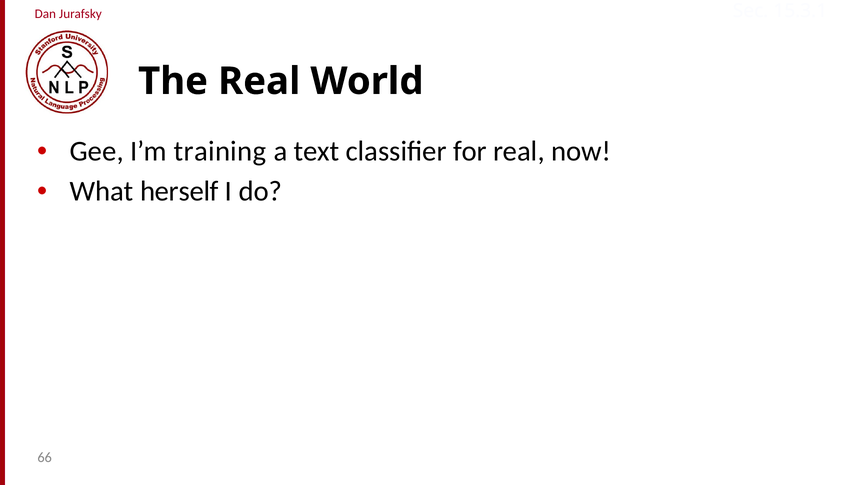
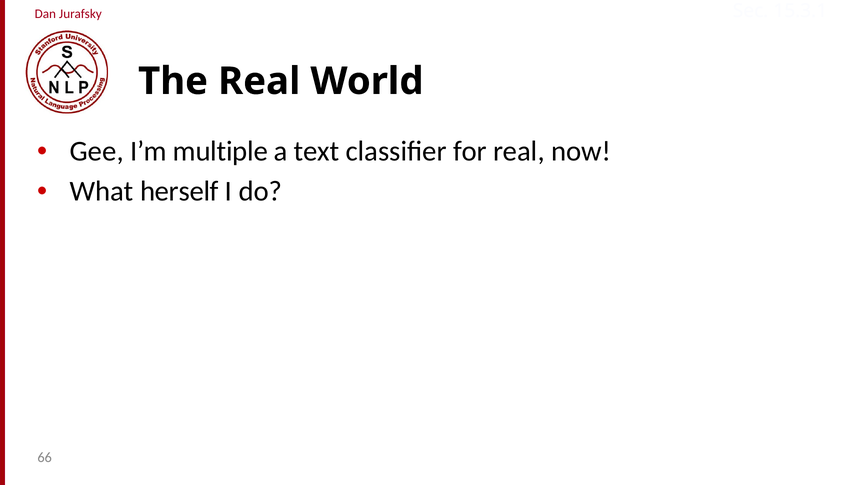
training: training -> multiple (220, 151)
